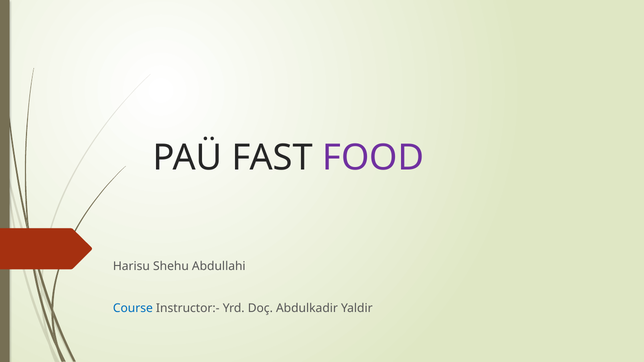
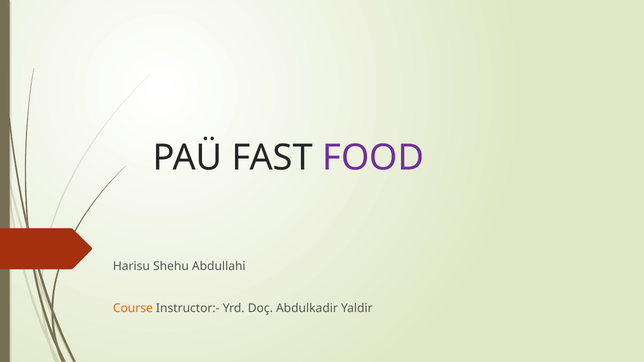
Course colour: blue -> orange (133, 309)
